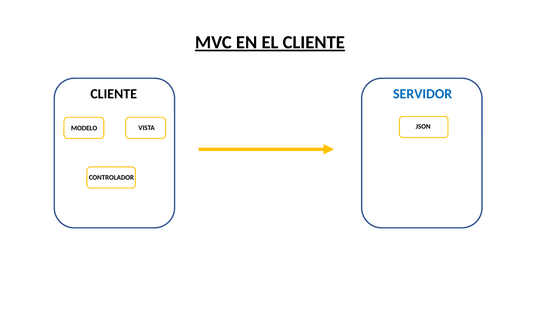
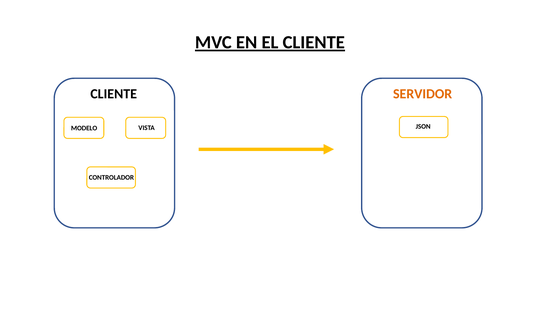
SERVIDOR colour: blue -> orange (423, 94)
